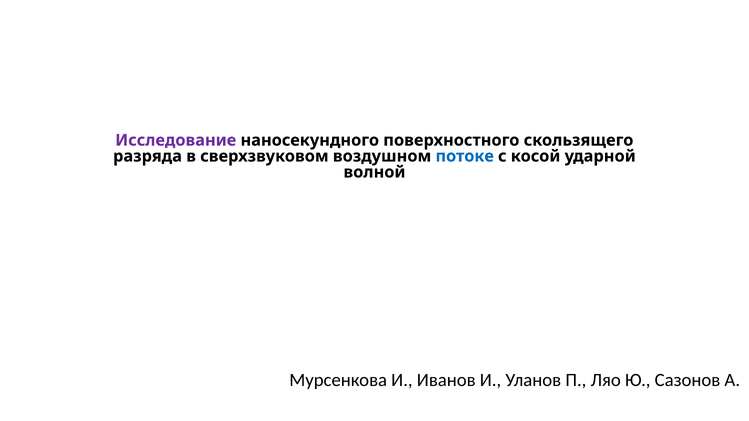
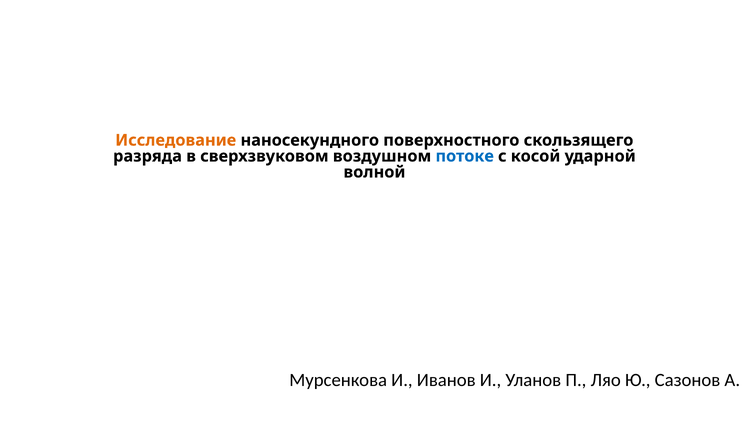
Исследование colour: purple -> orange (176, 140)
